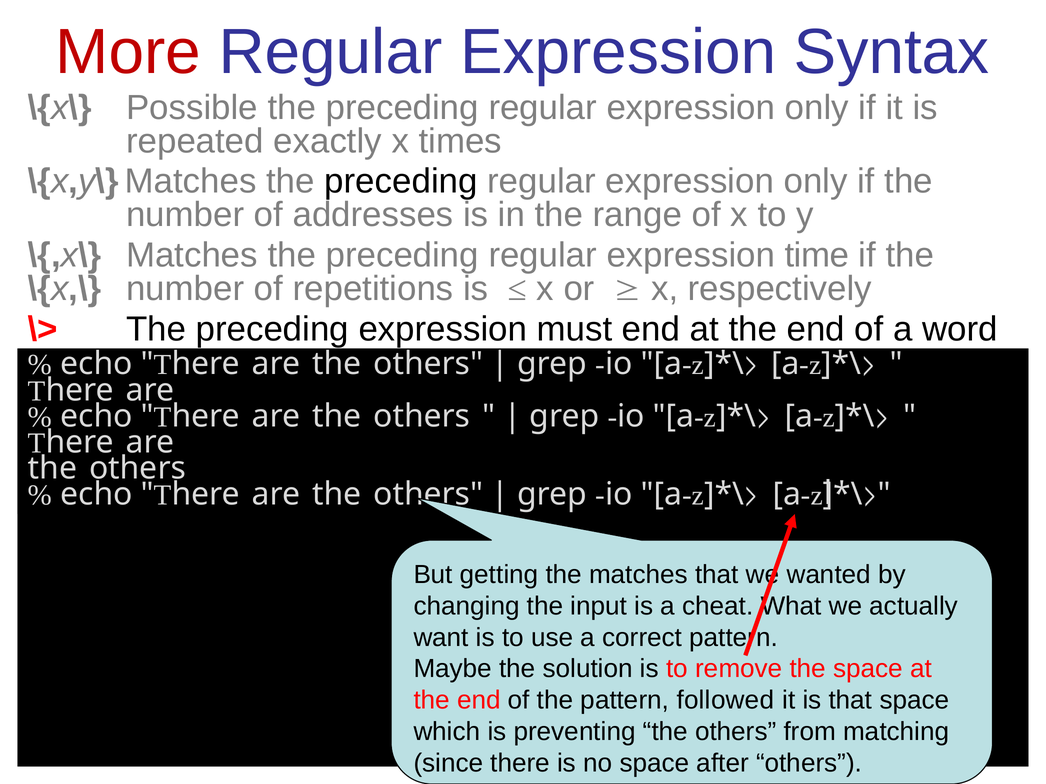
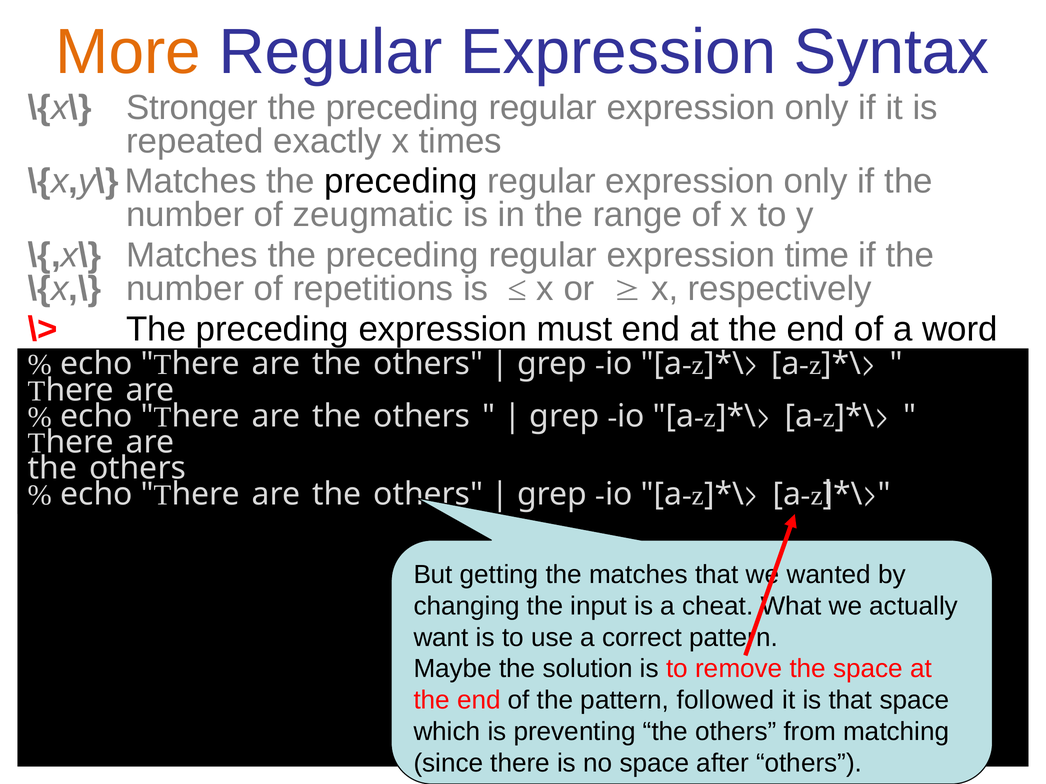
More colour: red -> orange (128, 52)
Possible: Possible -> Stronger (192, 108)
addresses: addresses -> zeugmatic (373, 215)
